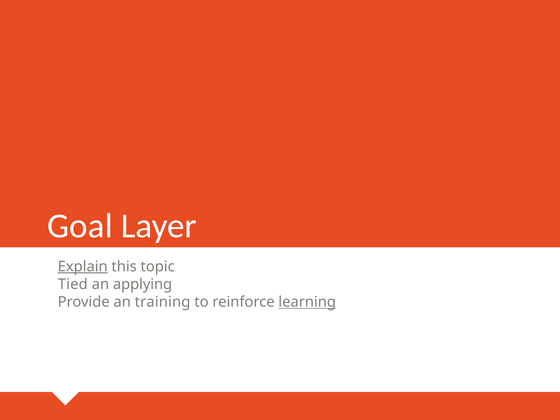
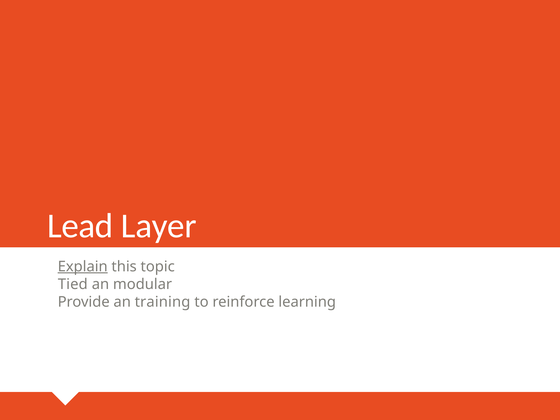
Goal: Goal -> Lead (80, 226)
applying: applying -> modular (143, 284)
learning underline: present -> none (307, 302)
